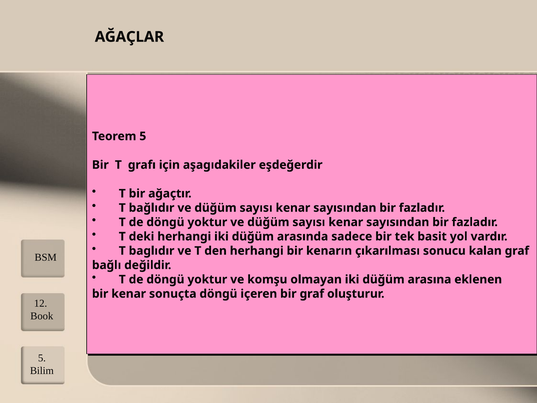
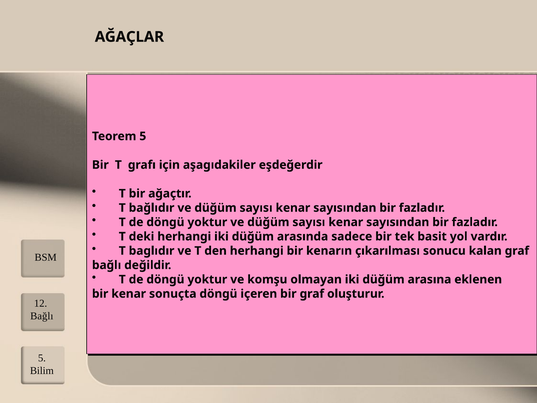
Book: Book -> Bağlı (42, 316)
